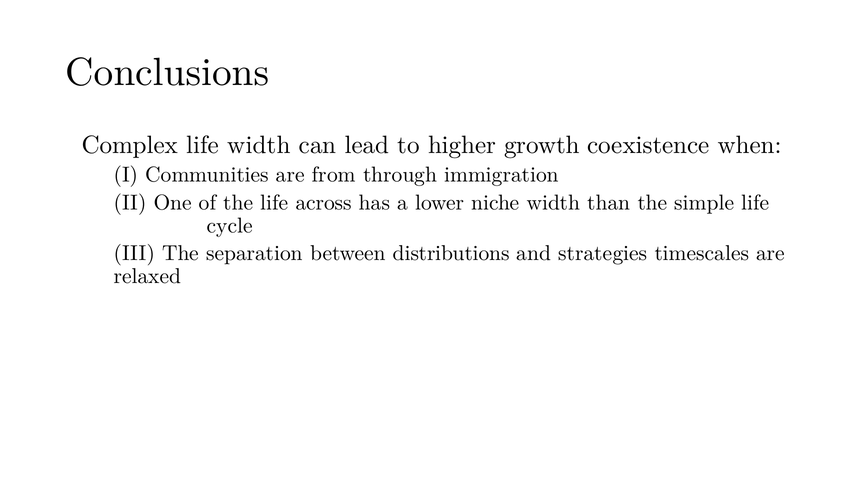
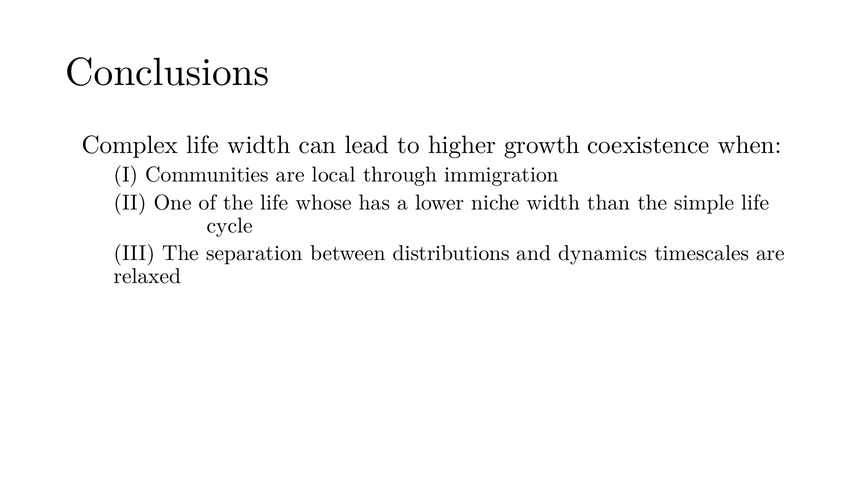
from: from -> local (334, 175)
across: across -> whose (324, 202)
strategies: strategies -> dynamics (603, 253)
